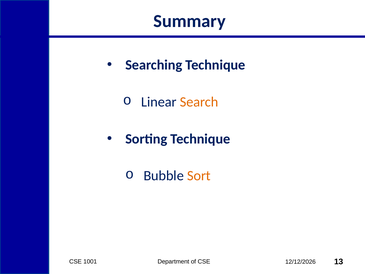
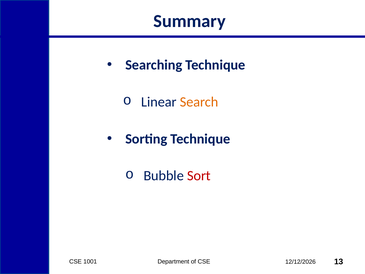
Sort colour: orange -> red (199, 176)
